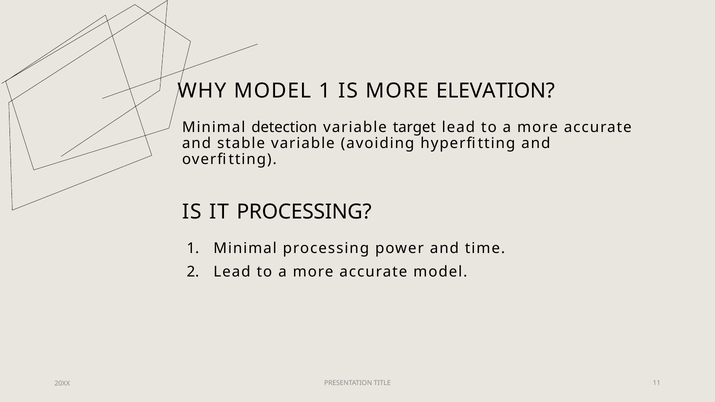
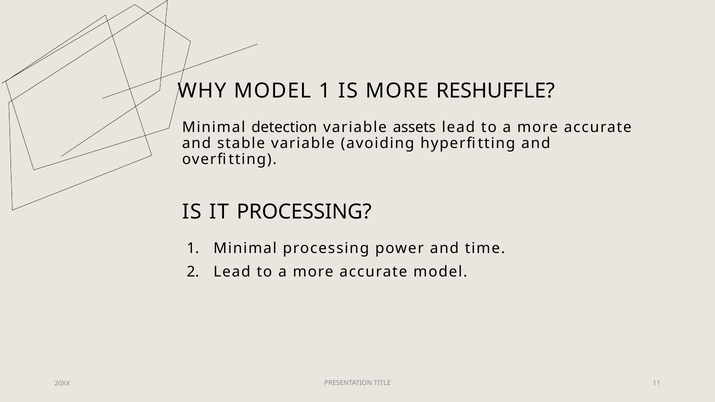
ELEVATION: ELEVATION -> RESHUFFLE (495, 91)
target: target -> assets (414, 127)
